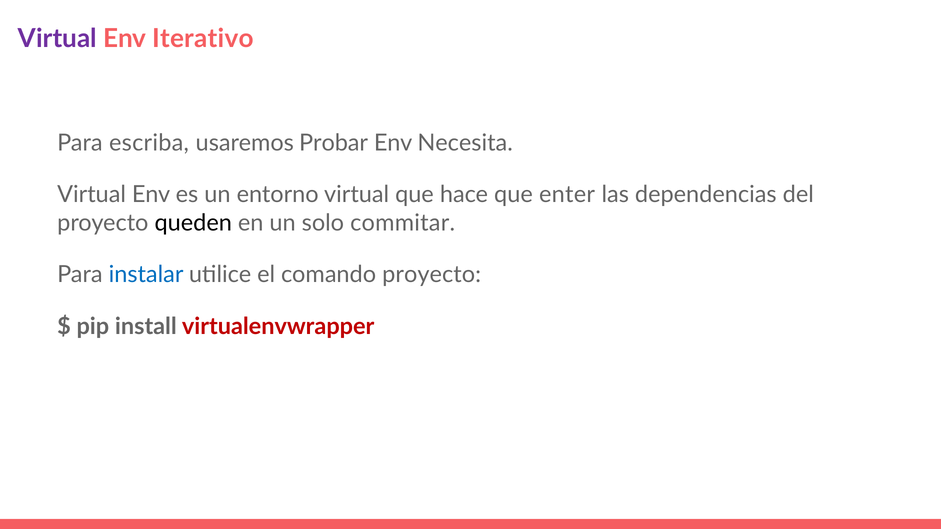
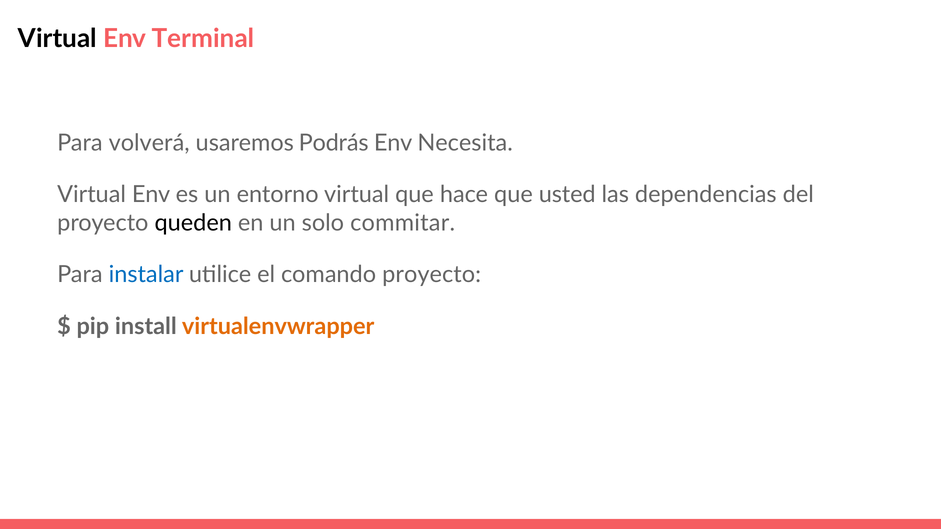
Virtual colour: purple -> black (57, 39)
Iterativo: Iterativo -> Terminal (203, 39)
escriba: escriba -> volverá (149, 143)
Probar: Probar -> Podrás (334, 143)
enter: enter -> usted (567, 195)
virtualenvwrapper colour: red -> orange (278, 327)
